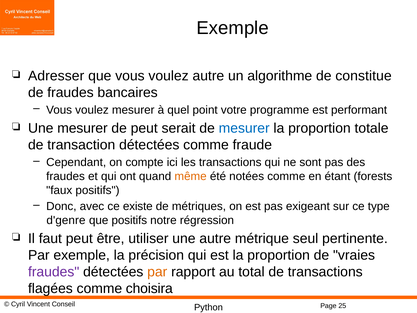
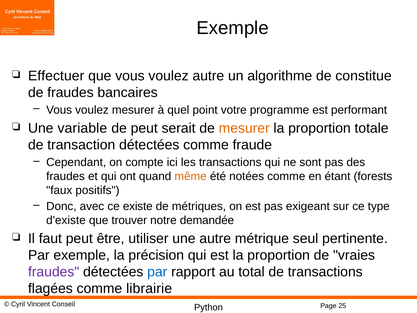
Adresser: Adresser -> Effectuer (56, 76)
Une mesurer: mesurer -> variable (82, 128)
mesurer colour: blue -> orange (244, 128)
d'genre: d'genre -> d'existe (66, 220)
que positifs: positifs -> trouver (129, 220)
régression: régression -> demandée (207, 220)
par colour: orange -> blue (157, 272)
choisira: choisira -> librairie (149, 289)
